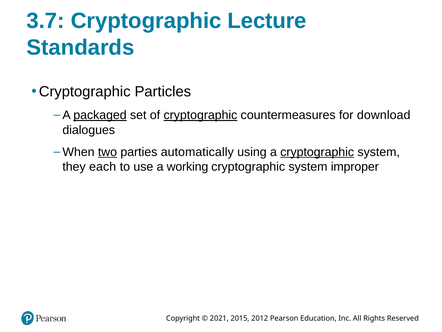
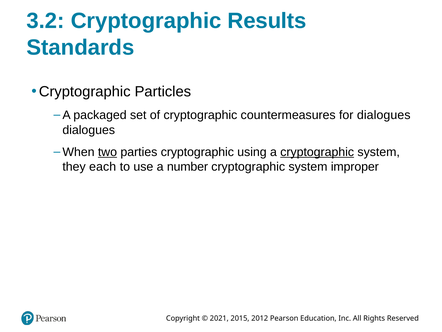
3.7: 3.7 -> 3.2 (46, 21)
Lecture: Lecture -> Results (267, 21)
packaged underline: present -> none (100, 115)
cryptographic underline: present -> none (200, 115)
for download: download -> dialogues (384, 115)
parties automatically: automatically -> cryptographic (197, 152)
working: working -> number (187, 167)
